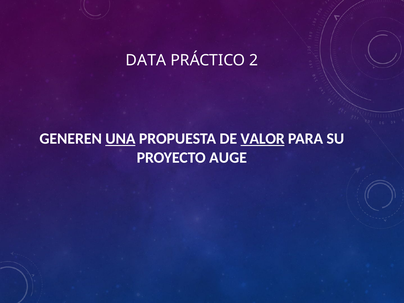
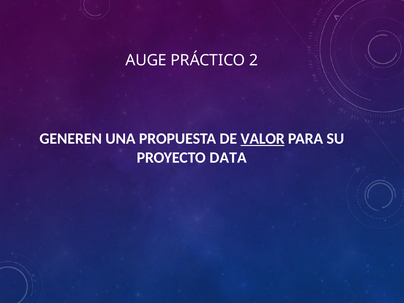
DATA: DATA -> AUGE (146, 60)
UNA underline: present -> none (120, 139)
AUGE: AUGE -> DATA (228, 158)
